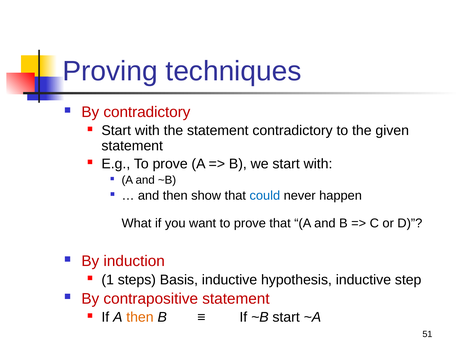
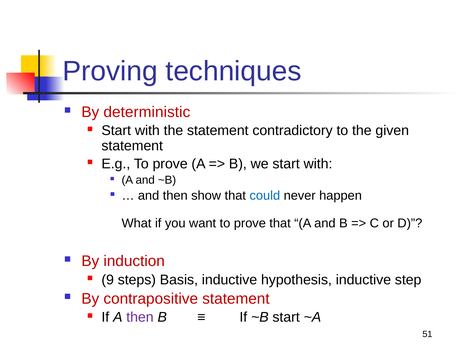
By contradictory: contradictory -> deterministic (147, 112)
1: 1 -> 9 (108, 280)
then colour: orange -> purple (140, 317)
